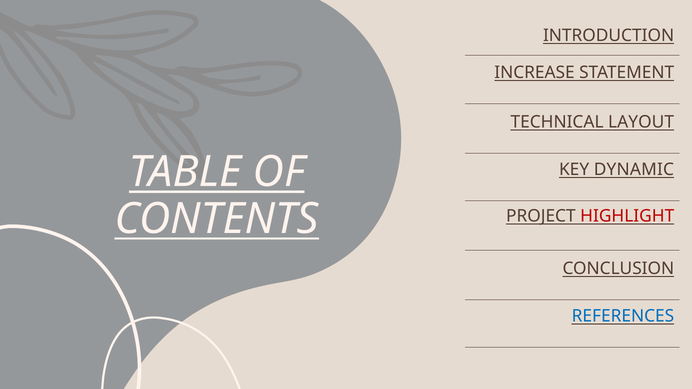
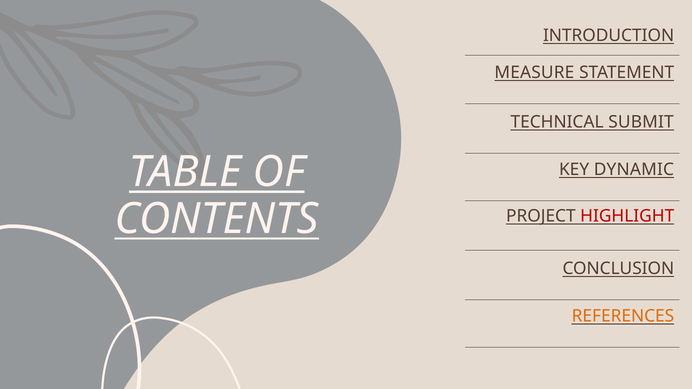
INCREASE: INCREASE -> MEASURE (534, 73)
LAYOUT: LAYOUT -> SUBMIT (641, 122)
REFERENCES colour: blue -> orange (623, 316)
